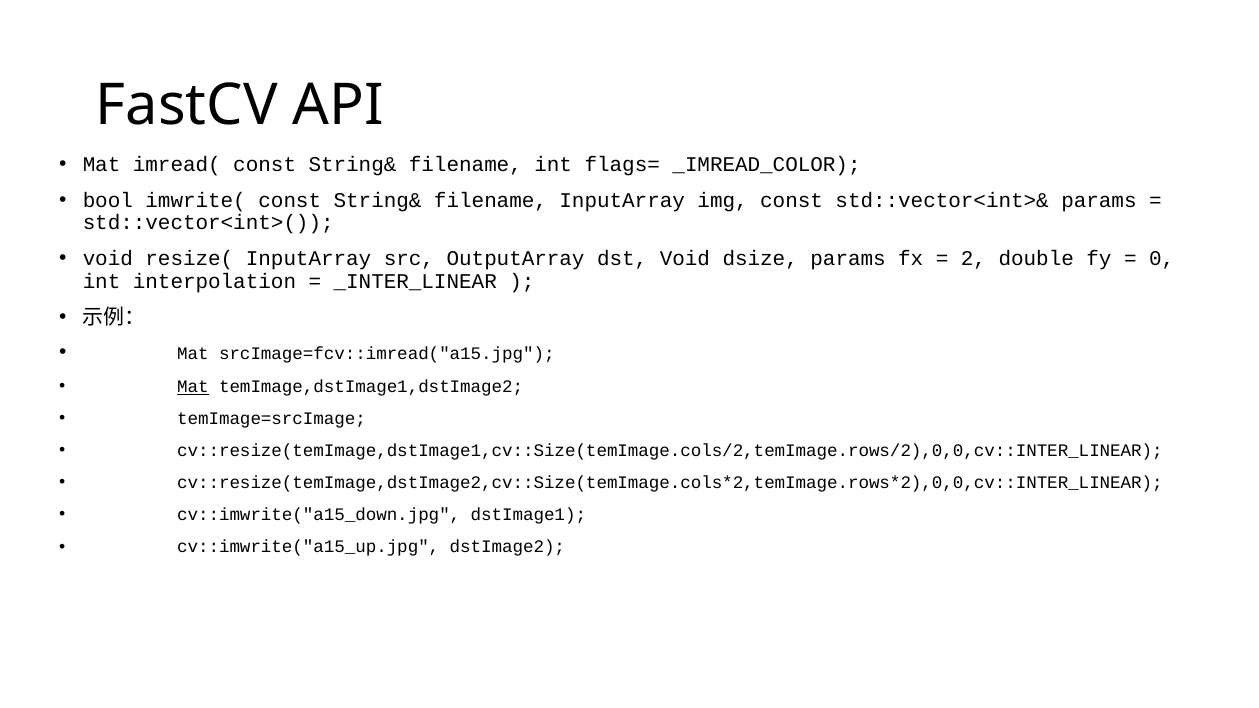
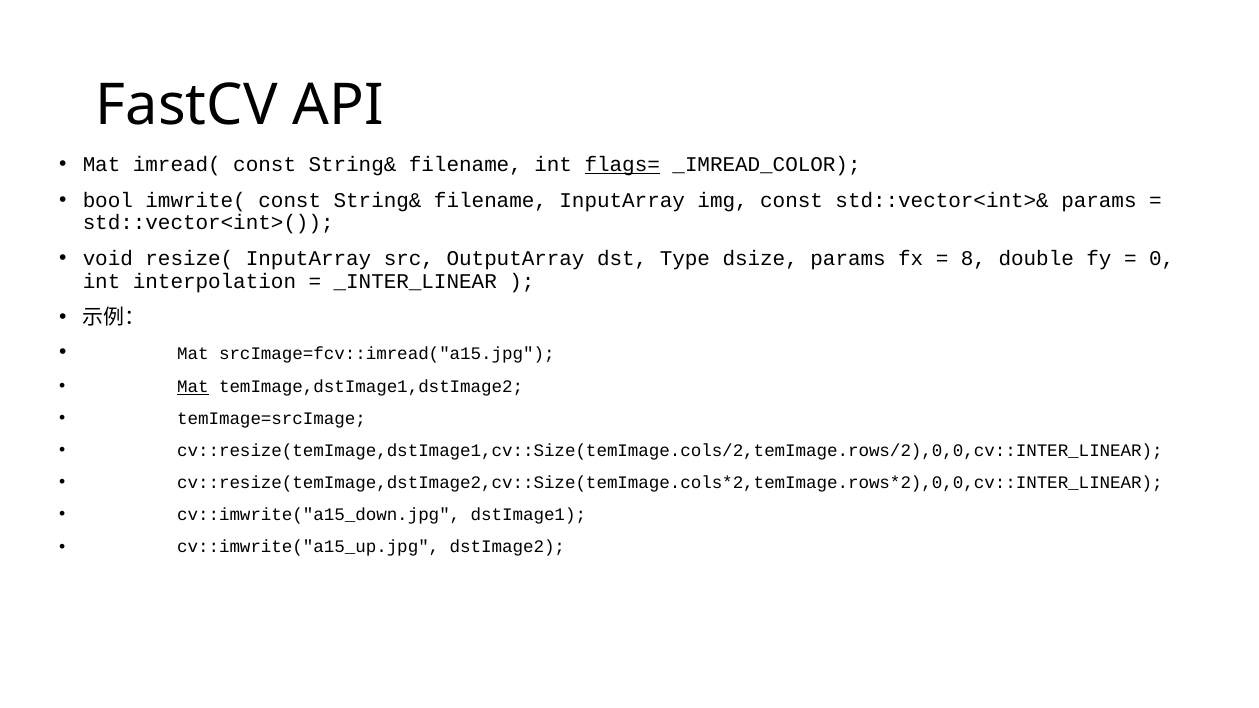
flags= underline: none -> present (622, 165)
dst Void: Void -> Type (685, 259)
2: 2 -> 8 (973, 259)
